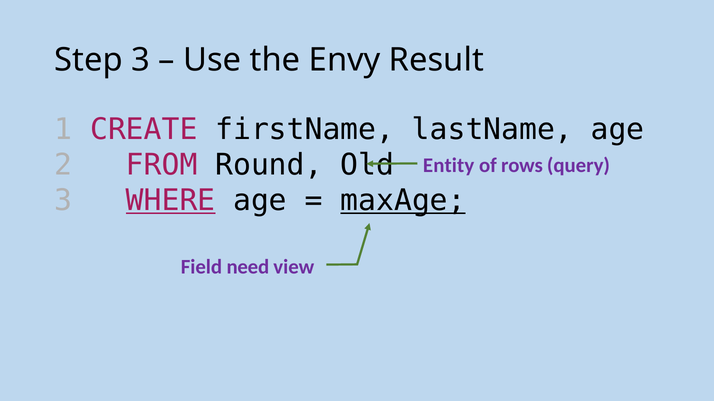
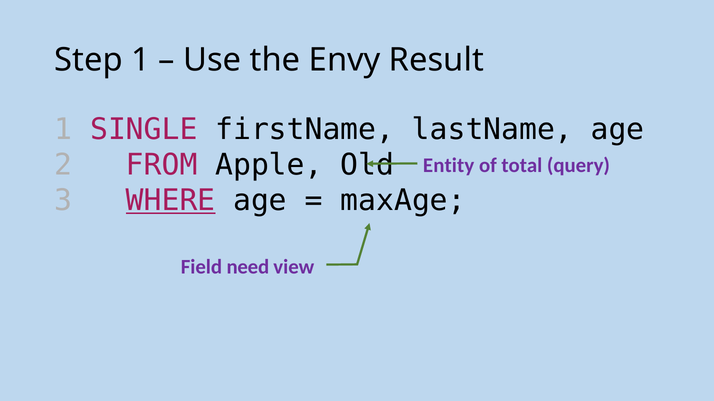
Step 3: 3 -> 1 (141, 60)
CREATE: CREATE -> SINGLE (144, 129)
Round: Round -> Apple (269, 165)
rows: rows -> total (522, 166)
maxAge underline: present -> none (403, 201)
